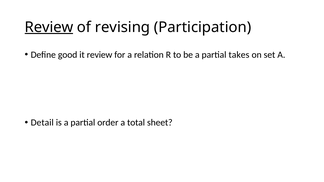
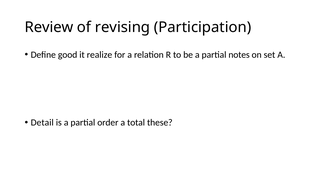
Review underline: present -> none (49, 27)
it review: review -> realize (99, 55)
takes: takes -> notes (239, 55)
sheet: sheet -> these (160, 123)
